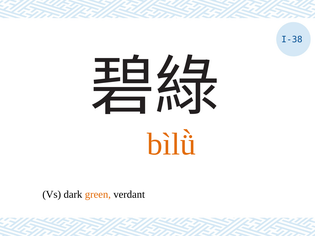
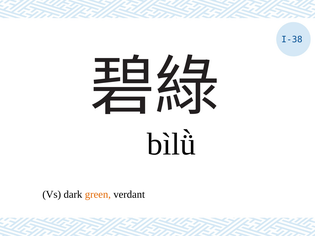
bìlǜ colour: orange -> black (171, 144)
